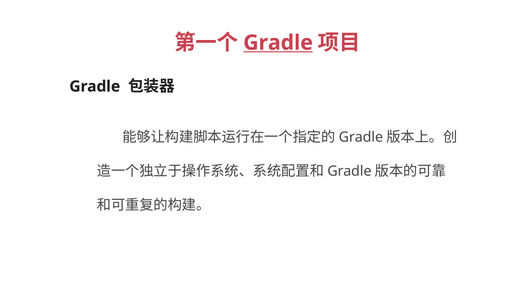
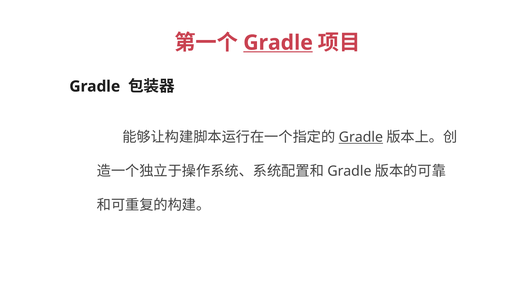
Gradle underline: none -> present (361, 137)
